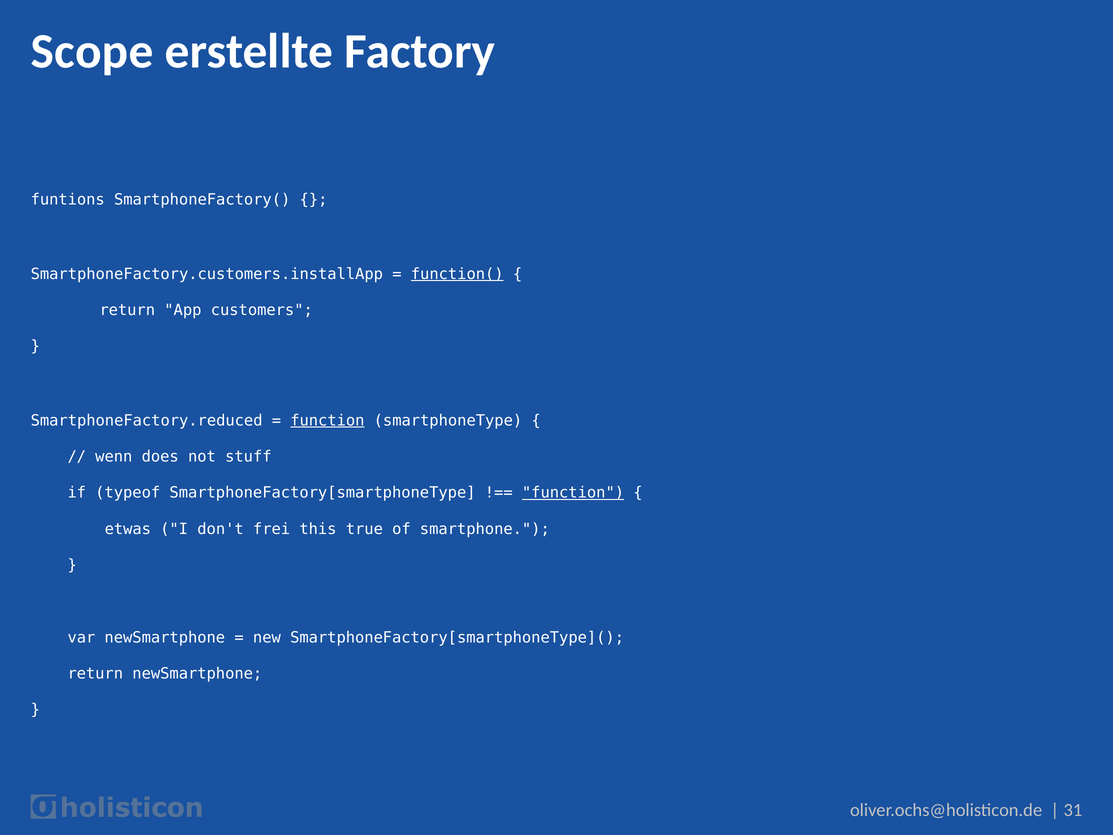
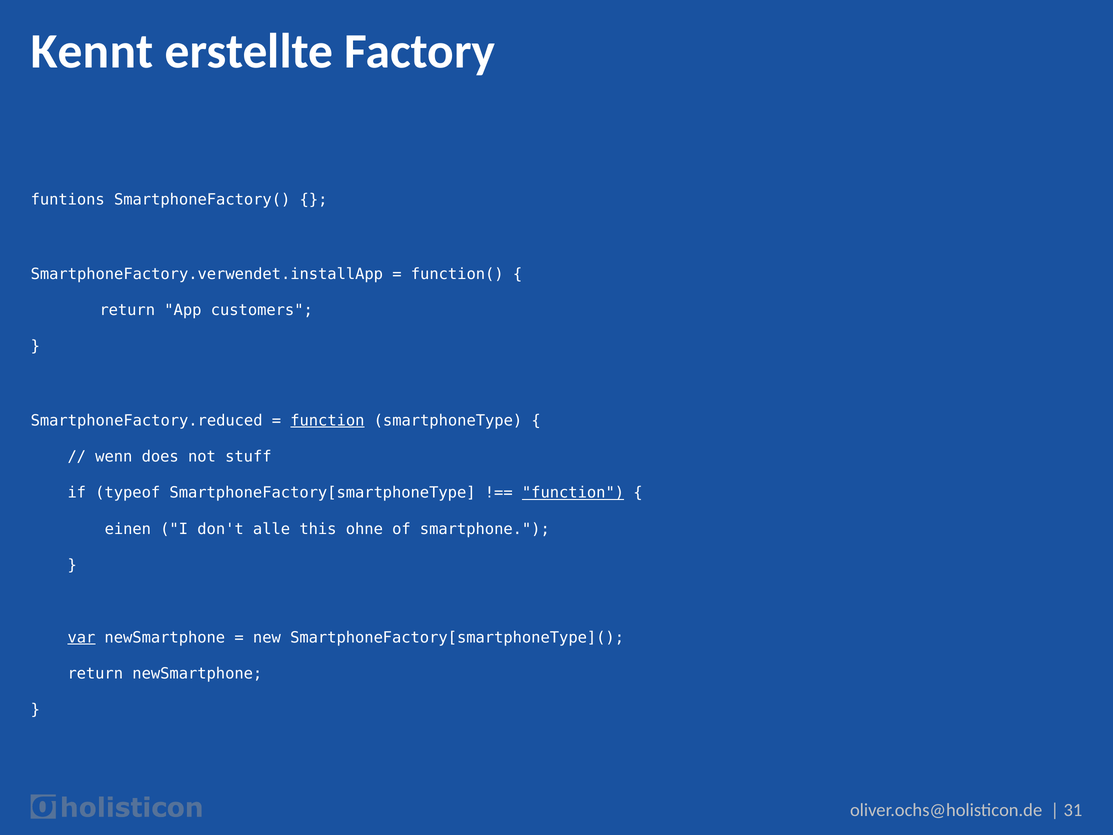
Scope: Scope -> Kennt (92, 52)
SmartphoneFactory.customers.installApp: SmartphoneFactory.customers.installApp -> SmartphoneFactory.verwendet.installApp (207, 274)
function( underline: present -> none (457, 274)
etwas: etwas -> einen (128, 529)
frei: frei -> alle (272, 529)
true: true -> ohne (364, 529)
var underline: none -> present (81, 637)
